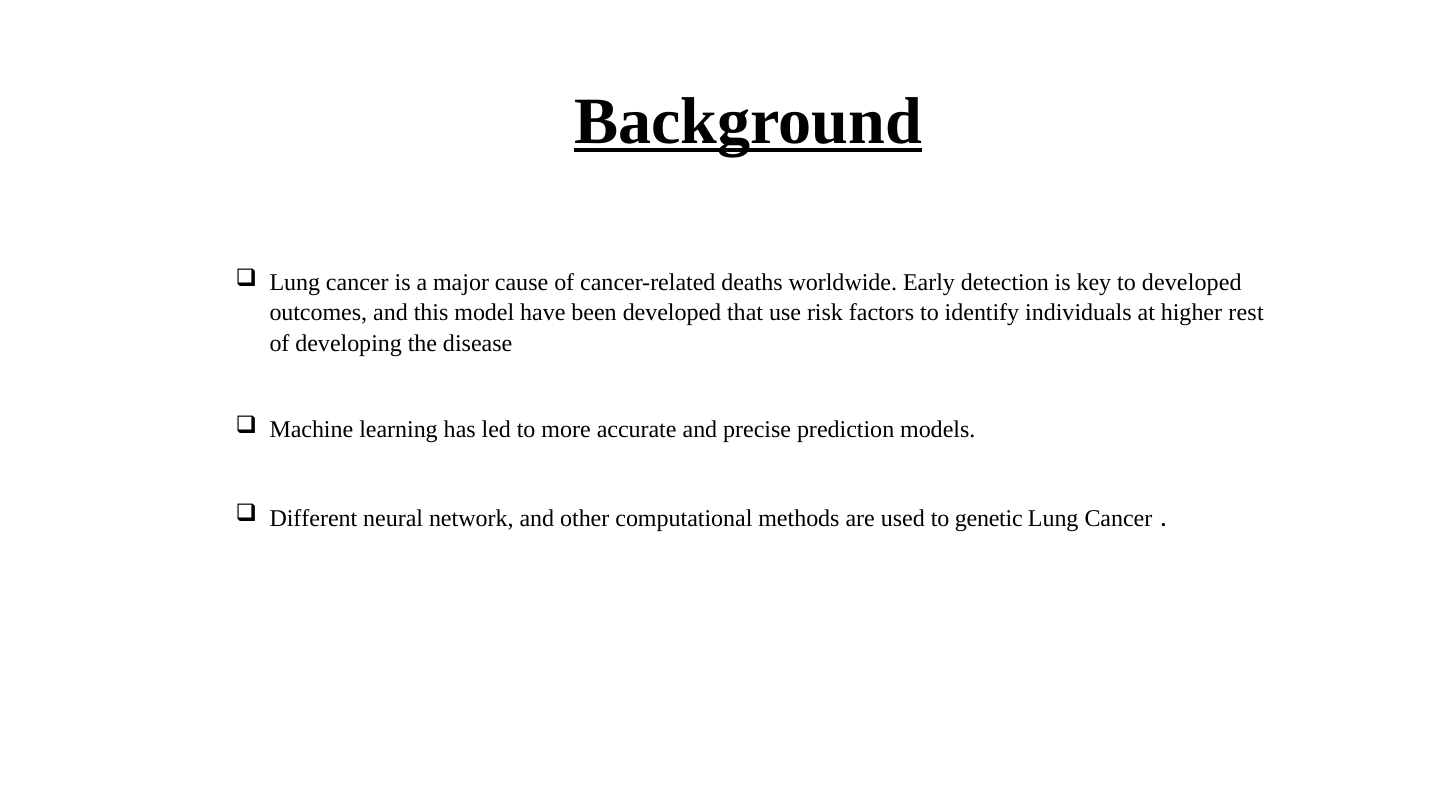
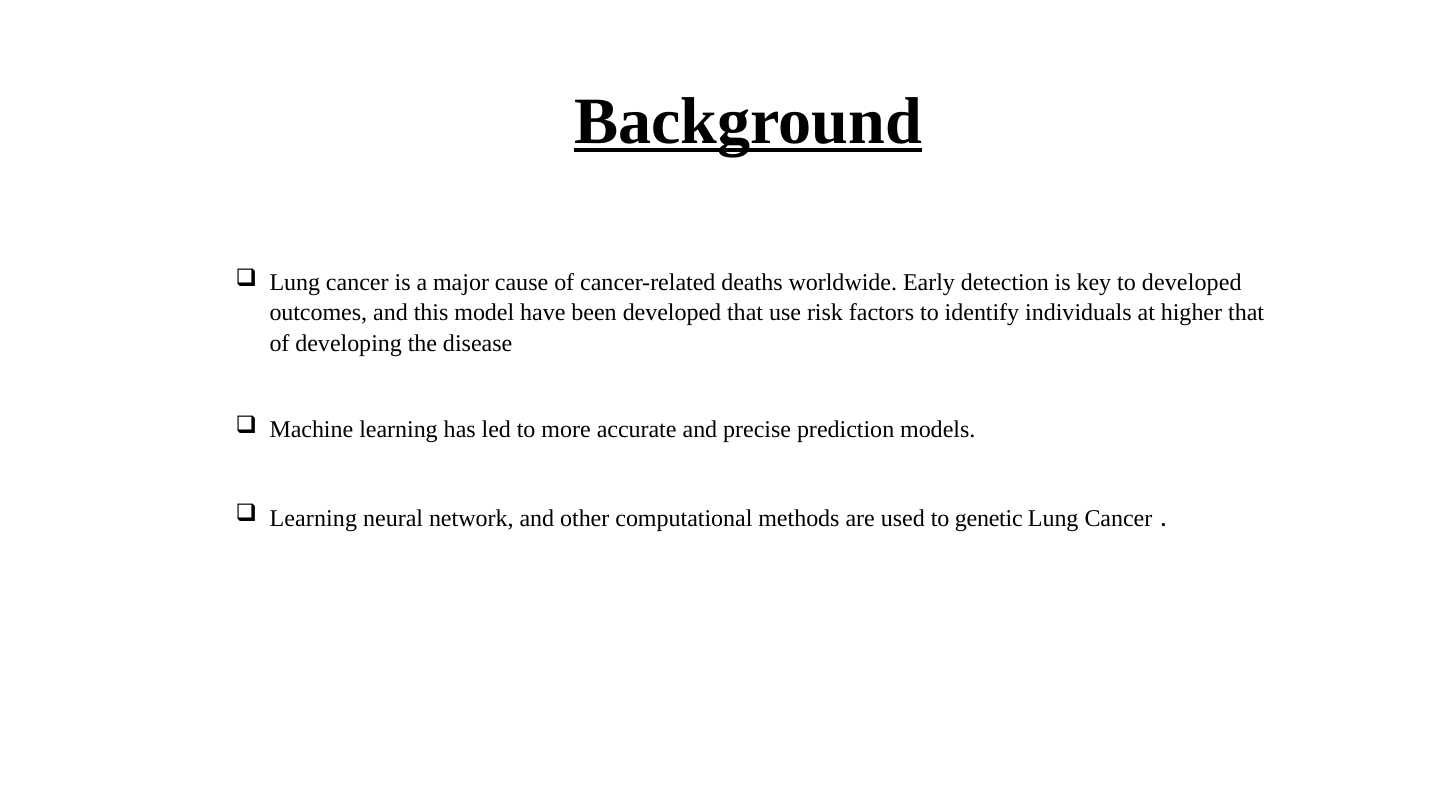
higher rest: rest -> that (1246, 313)
Different: Different -> Learning (313, 519)
